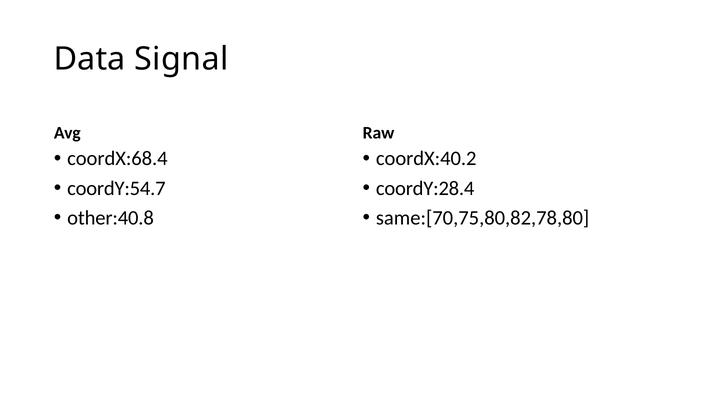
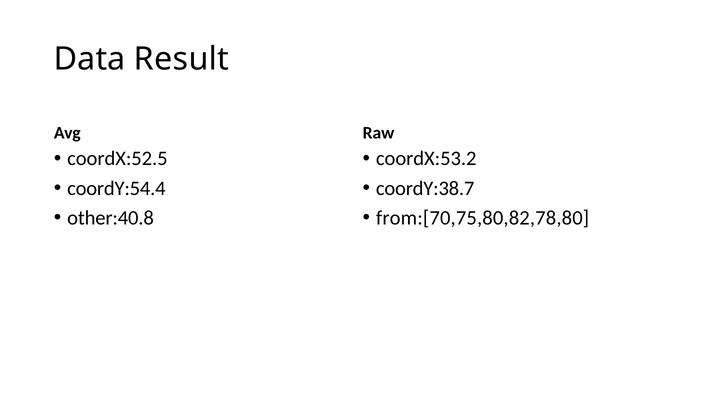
Signal: Signal -> Result (181, 59)
coordX:68.4: coordX:68.4 -> coordX:52.5 (117, 159)
coordX:40.2: coordX:40.2 -> coordX:53.2 (426, 159)
coordY:54.7: coordY:54.7 -> coordY:54.4 (116, 188)
coordY:28.4: coordY:28.4 -> coordY:38.7 (425, 188)
same:[70,75,80,82,78,80: same:[70,75,80,82,78,80 -> from:[70,75,80,82,78,80 (483, 218)
